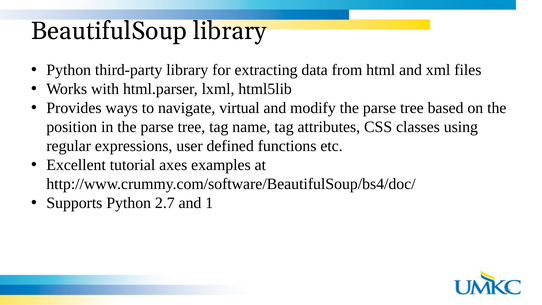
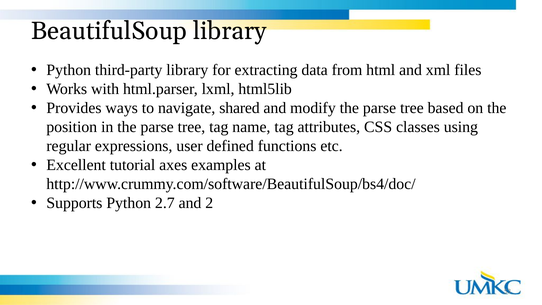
virtual: virtual -> shared (240, 108)
1: 1 -> 2 (209, 203)
